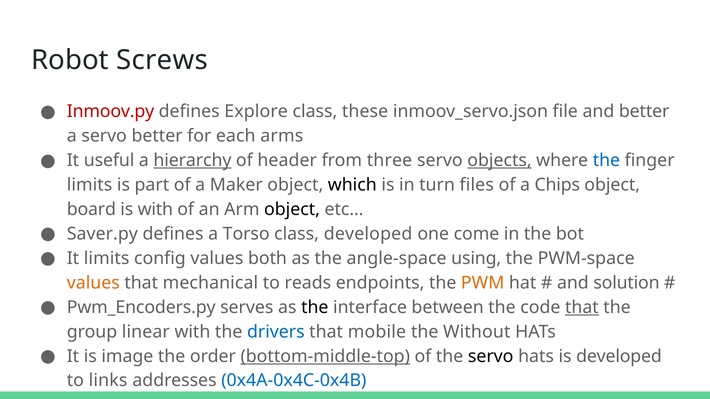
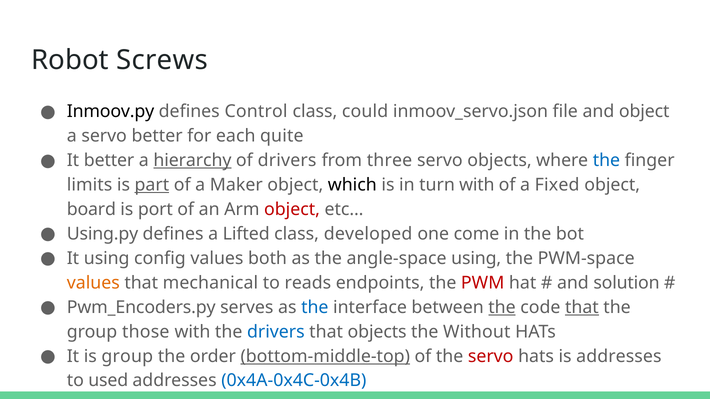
Inmoov.py colour: red -> black (111, 112)
Explore: Explore -> Control (256, 112)
these: these -> could (365, 112)
and better: better -> object (644, 112)
arms: arms -> quite (282, 136)
It useful: useful -> better (109, 161)
of header: header -> drivers (287, 161)
objects underline: present -> none (499, 161)
part underline: none -> present (152, 185)
turn files: files -> with (477, 185)
Chips: Chips -> Fixed (557, 185)
is with: with -> port (155, 210)
object colour: black -> red (292, 210)
Saver.py: Saver.py -> Using.py (102, 234)
Torso: Torso -> Lifted (246, 234)
It limits: limits -> using (107, 259)
PWM colour: orange -> red (483, 283)
the colour: black -> blue (315, 308)
the underline: none -> present (502, 308)
linear: linear -> those (146, 332)
that mobile: mobile -> objects (377, 332)
is image: image -> group (127, 357)
servo colour: black -> red (491, 357)
is developed: developed -> addresses (619, 357)
links: links -> used (108, 381)
